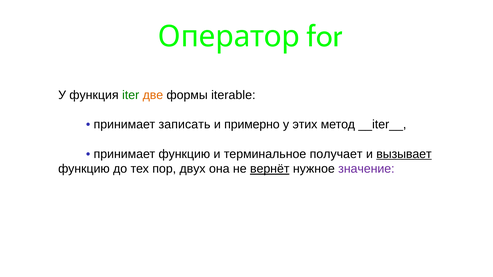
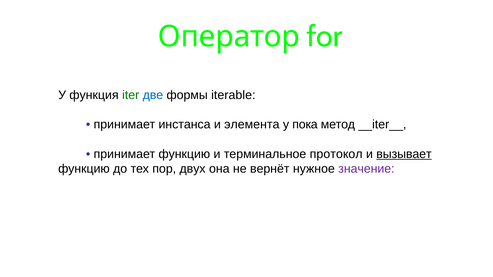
две colour: orange -> blue (153, 95)
записать: записать -> инстанса (185, 125)
примерно: примерно -> элемента (252, 125)
этих: этих -> пока (305, 125)
получает: получает -> протокол (336, 154)
вернёт underline: present -> none (270, 169)
